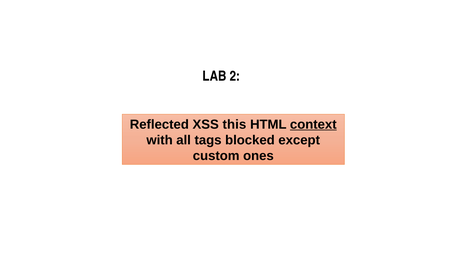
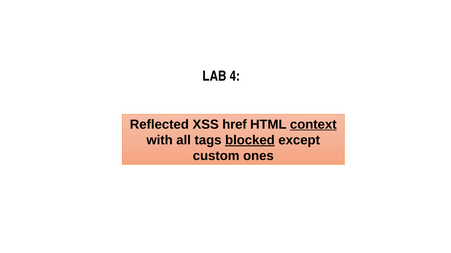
2: 2 -> 4 (235, 76)
this: this -> href (235, 125)
blocked underline: none -> present (250, 141)
